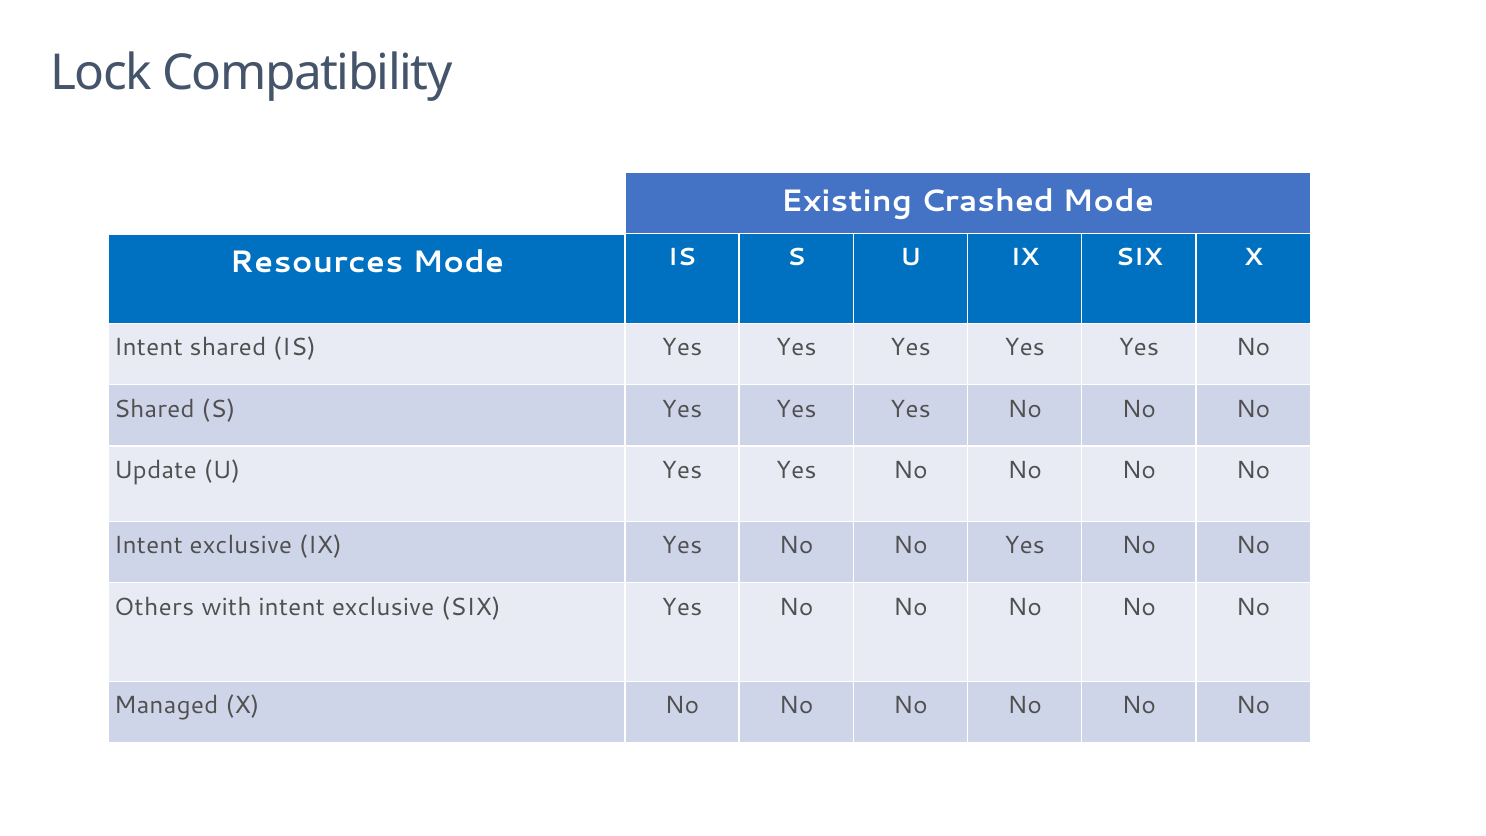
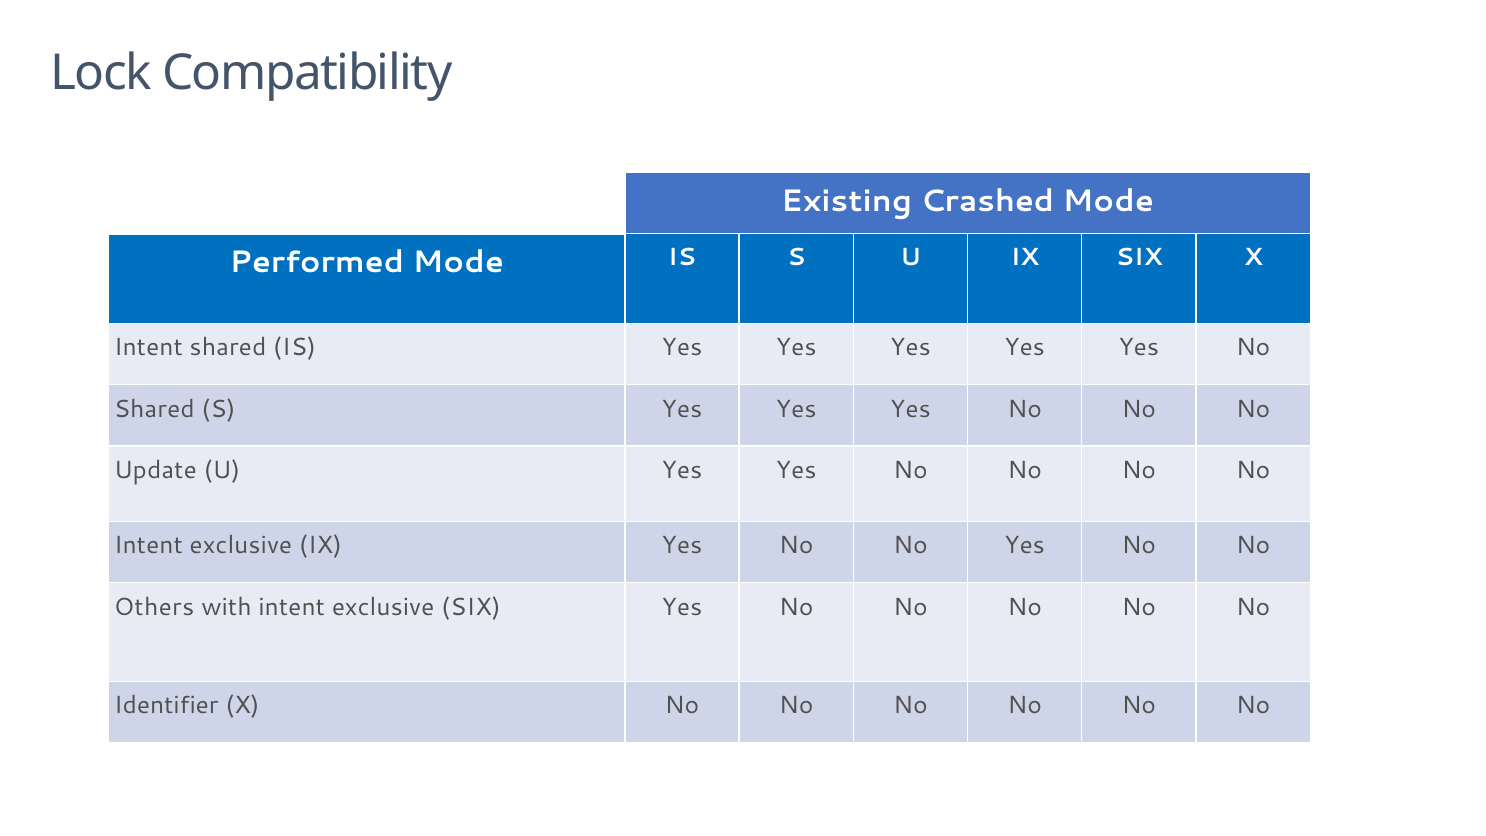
Resources: Resources -> Performed (317, 263)
Managed: Managed -> Identifier (166, 706)
